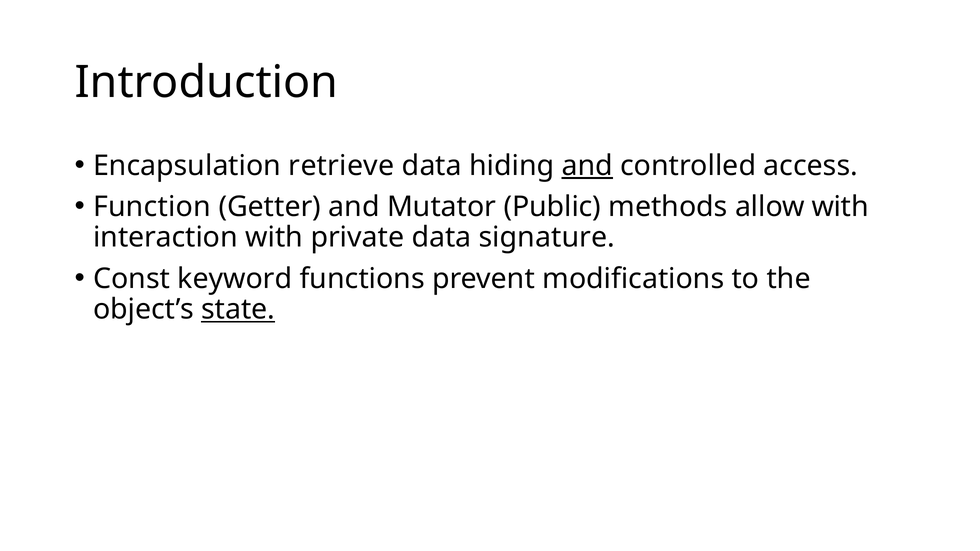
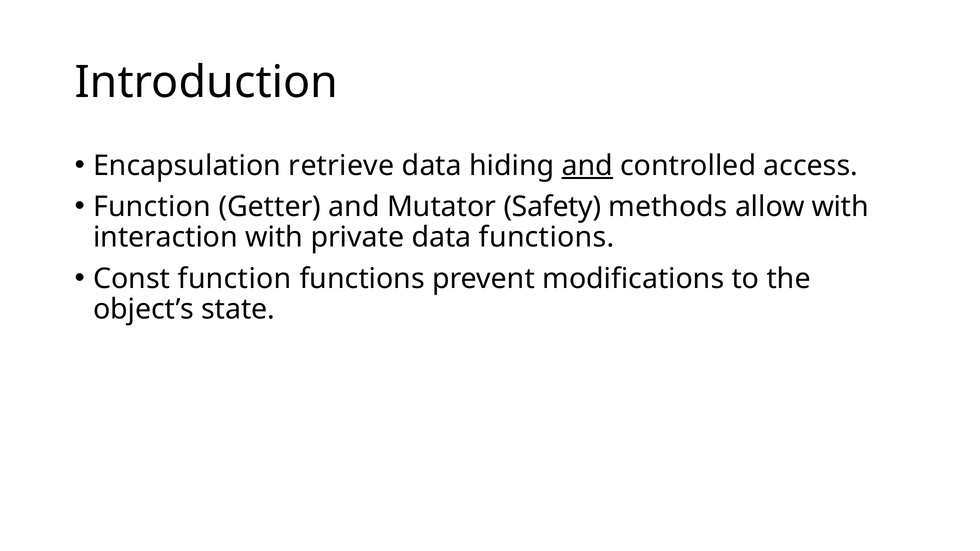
Public: Public -> Safety (552, 207)
data signature: signature -> functions (547, 238)
Const keyword: keyword -> function (235, 279)
state underline: present -> none (238, 310)
